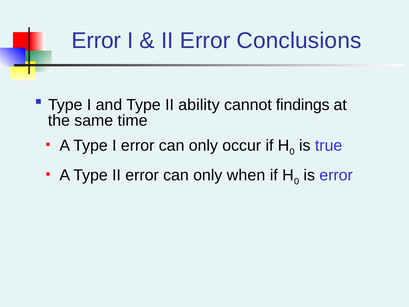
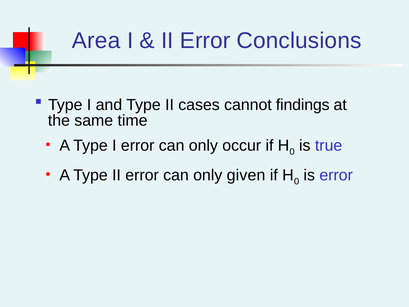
Error: Error -> Area (96, 41)
ability: ability -> cases (199, 105)
when: when -> given (246, 175)
